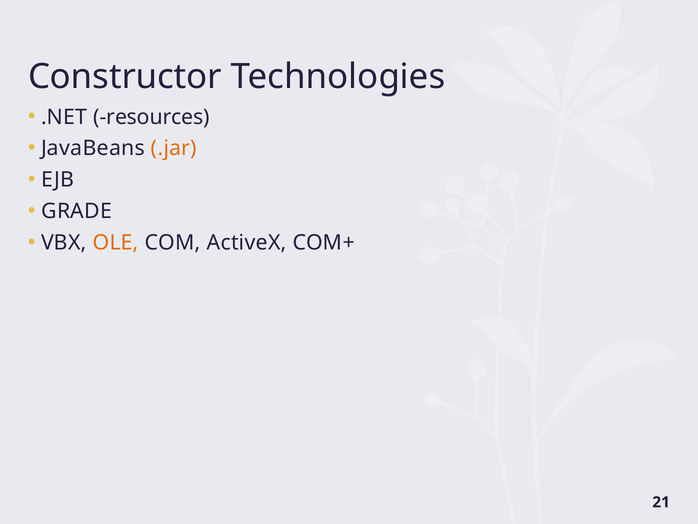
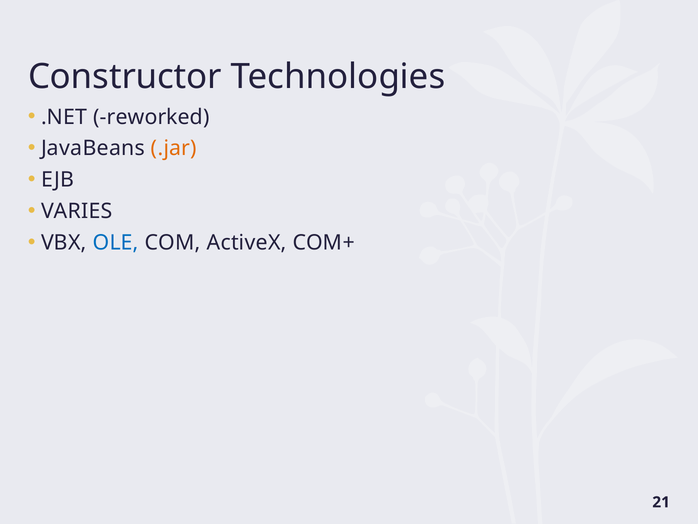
resources: resources -> reworked (151, 117)
GRADE: GRADE -> VARIES (77, 211)
OLE colour: orange -> blue (116, 243)
